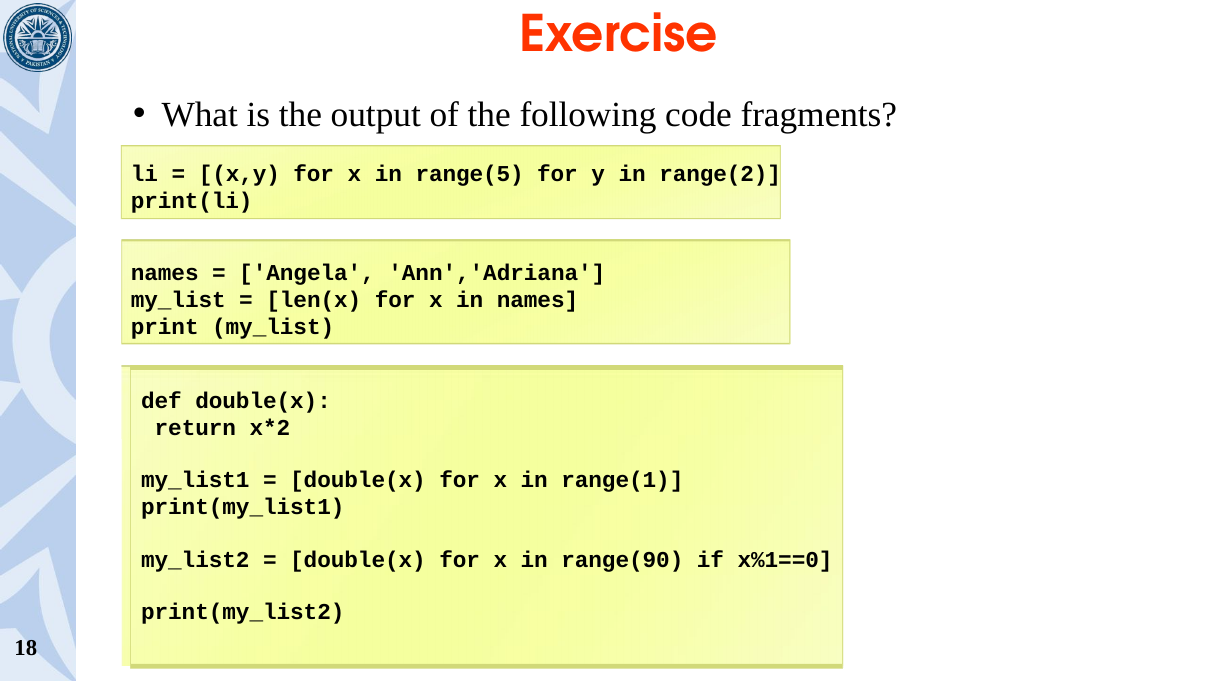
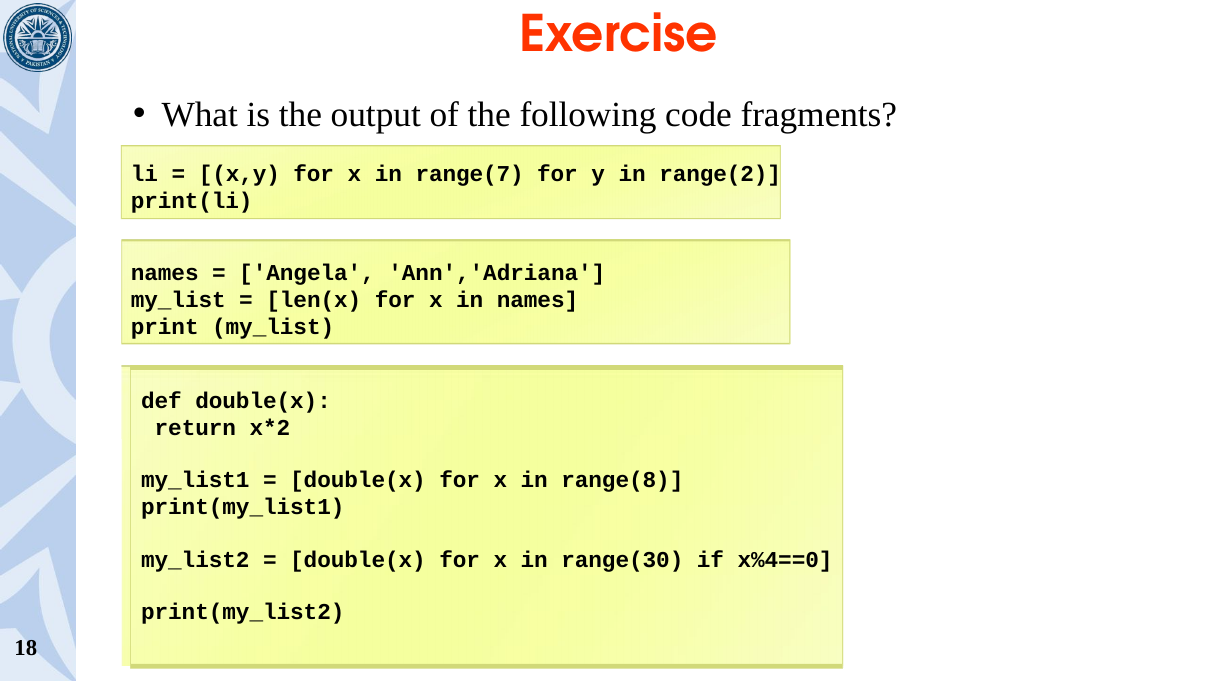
range(5: range(5 -> range(7 (470, 174)
range(1: range(1 -> range(8 (622, 480)
range(90: range(90 -> range(30 (622, 560)
x%1==0: x%1==0 -> x%4==0 (785, 560)
